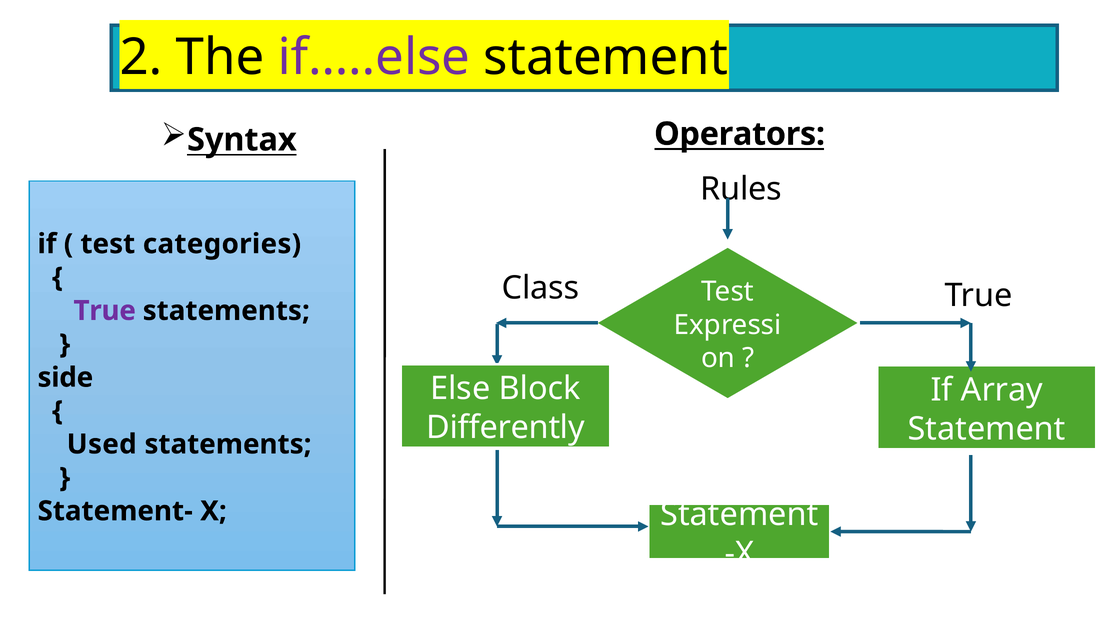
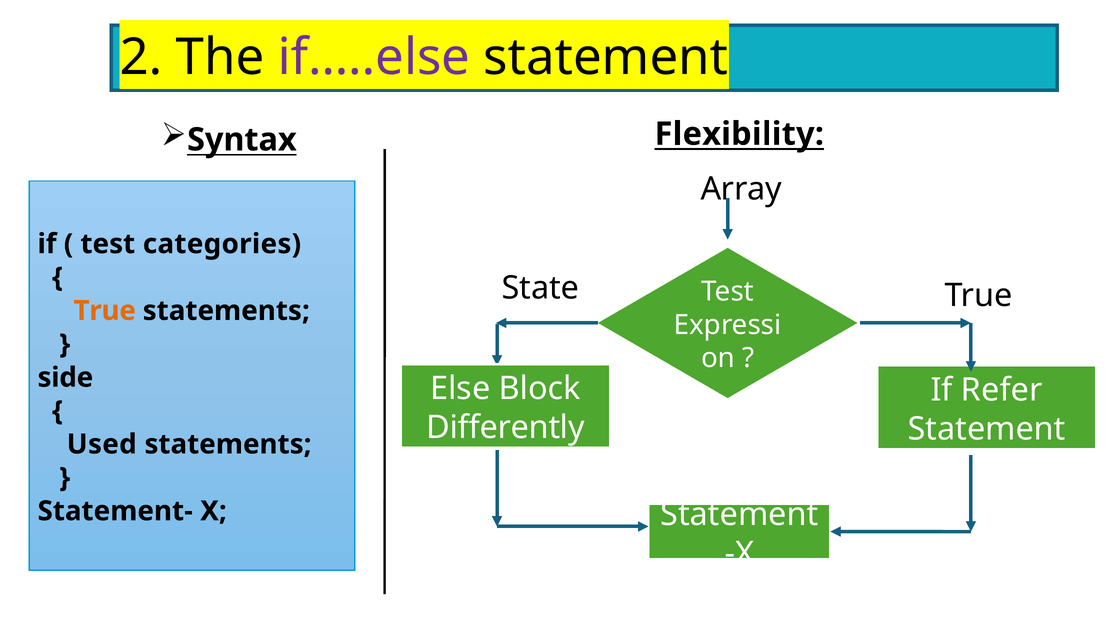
Operators: Operators -> Flexibility (739, 134)
Rules: Rules -> Array (741, 189)
Class: Class -> State (540, 288)
True colour: purple -> orange (105, 311)
Array: Array -> Refer (1002, 390)
